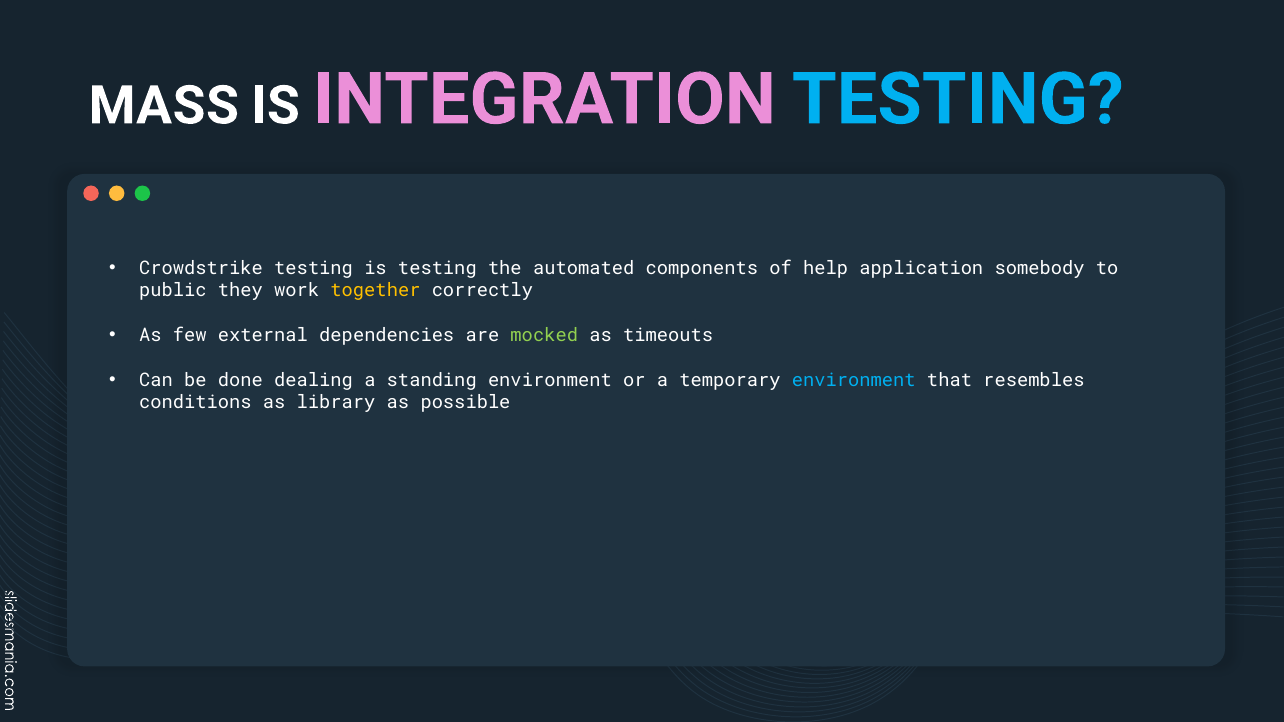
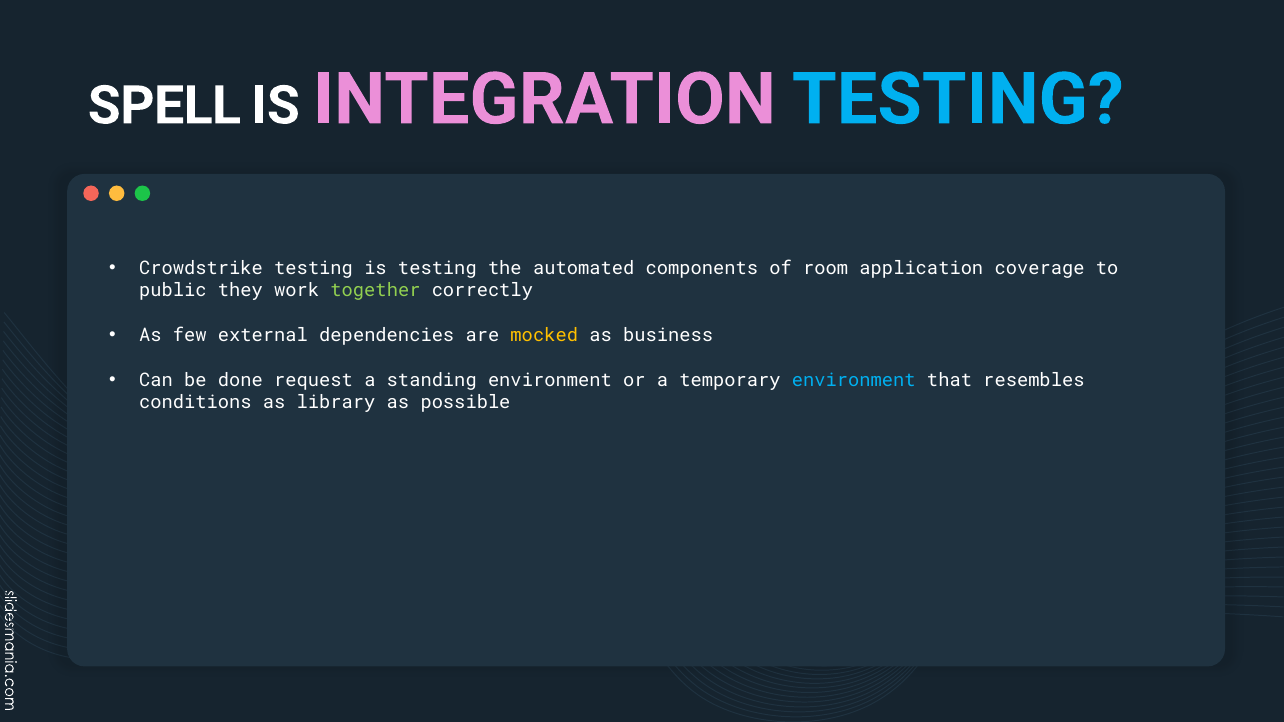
MASS: MASS -> SPELL (164, 106)
help: help -> room (826, 268)
somebody: somebody -> coverage (1040, 268)
together colour: yellow -> light green (375, 290)
mocked colour: light green -> yellow (544, 335)
timeouts: timeouts -> business (668, 335)
dealing: dealing -> request (314, 380)
